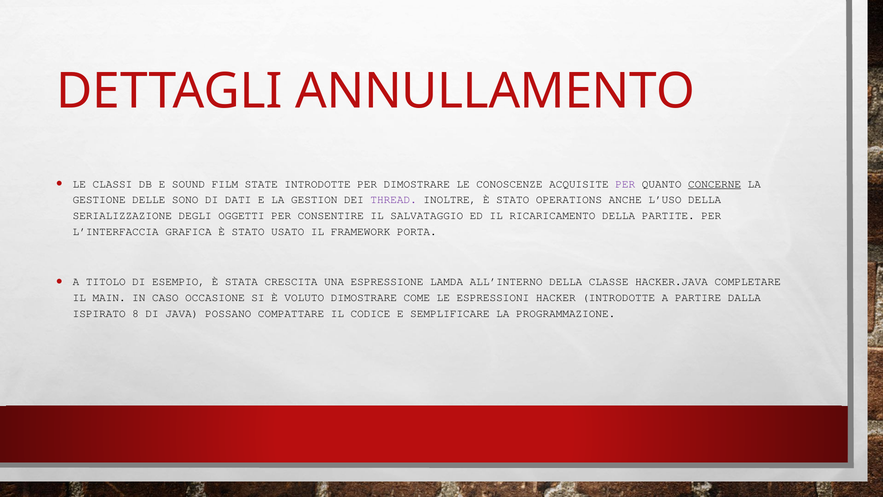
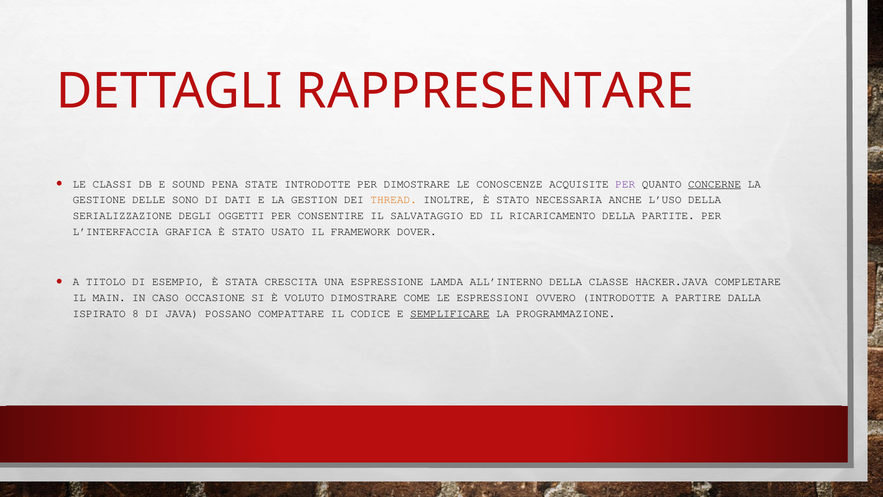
ANNULLAMENTO: ANNULLAMENTO -> RAPPRESENTARE (495, 91)
FILM: FILM -> PENA (225, 184)
THREAD colour: purple -> orange (394, 200)
OPERATIONS: OPERATIONS -> NECESSARIA (569, 200)
PORTA: PORTA -> DOVER (417, 231)
HACKER: HACKER -> OVVERO (556, 297)
SEMPLIFICARE underline: none -> present (450, 313)
